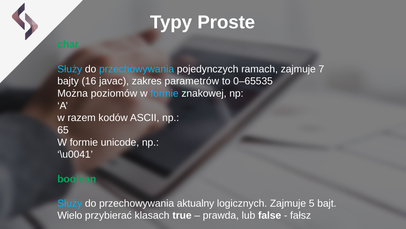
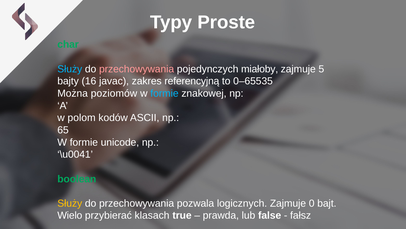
przechowywania colour: light blue -> pink (137, 69)
ramach: ramach -> miałoby (260, 69)
7: 7 -> 5 (321, 69)
parametrów: parametrów -> referencyjną (192, 81)
razem: razem -> polom (82, 118)
Służy colour: light blue -> yellow (70, 203)
aktualny: aktualny -> pozwala (196, 203)
5: 5 -> 0 (312, 203)
